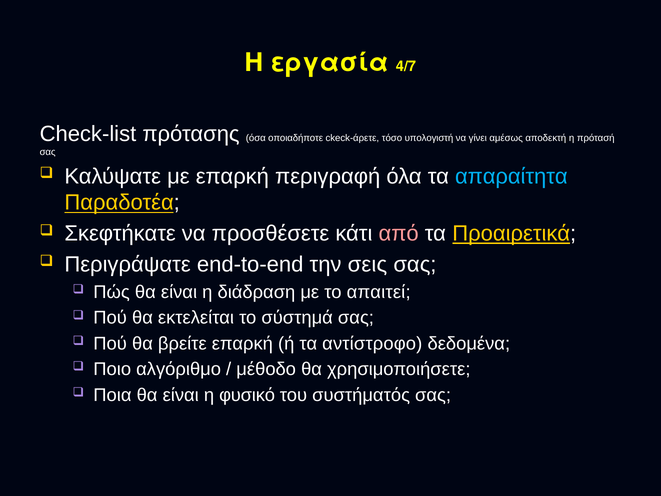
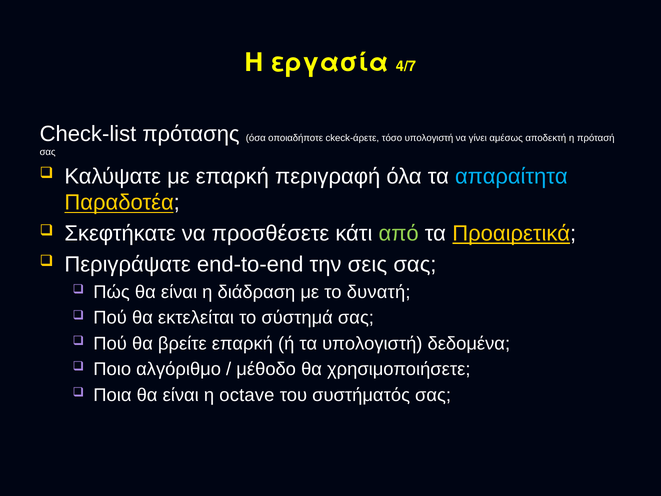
από colour: pink -> light green (399, 233)
απαιτεί: απαιτεί -> δυνατή (379, 292)
τα αντίστροφο: αντίστροφο -> υπολογιστή (372, 343)
φυσικό: φυσικό -> octave (247, 395)
